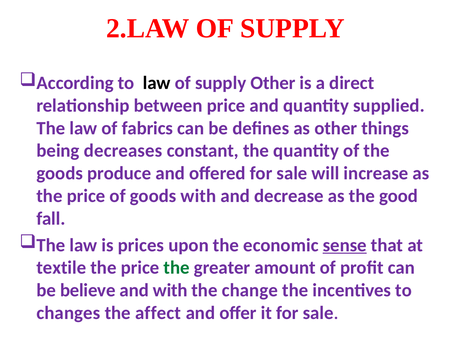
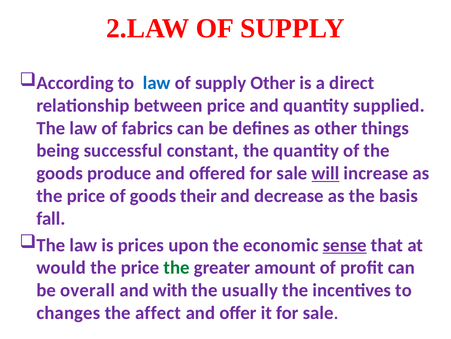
law colour: black -> blue (157, 83)
decreases: decreases -> successful (123, 150)
will underline: none -> present (326, 173)
goods with: with -> their (199, 195)
good: good -> basis (399, 195)
textile: textile -> would (61, 267)
believe: believe -> overall (88, 290)
change: change -> usually (250, 290)
